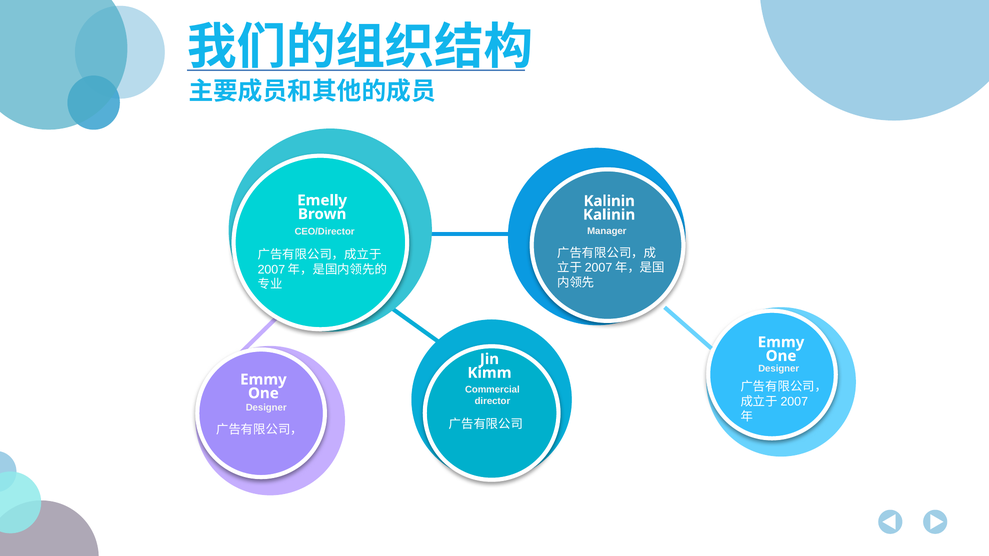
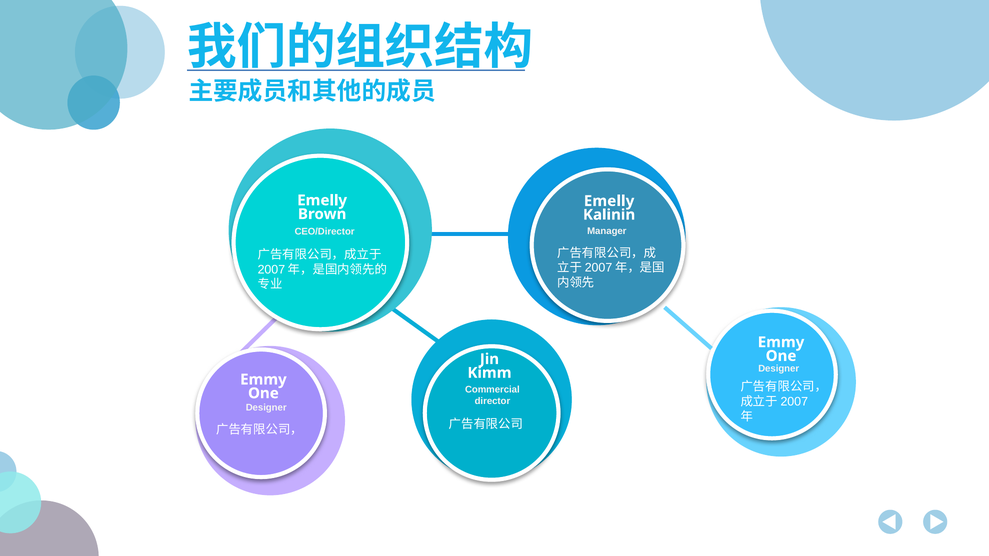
Kalinin: Kalinin -> Emelly (609, 201)
